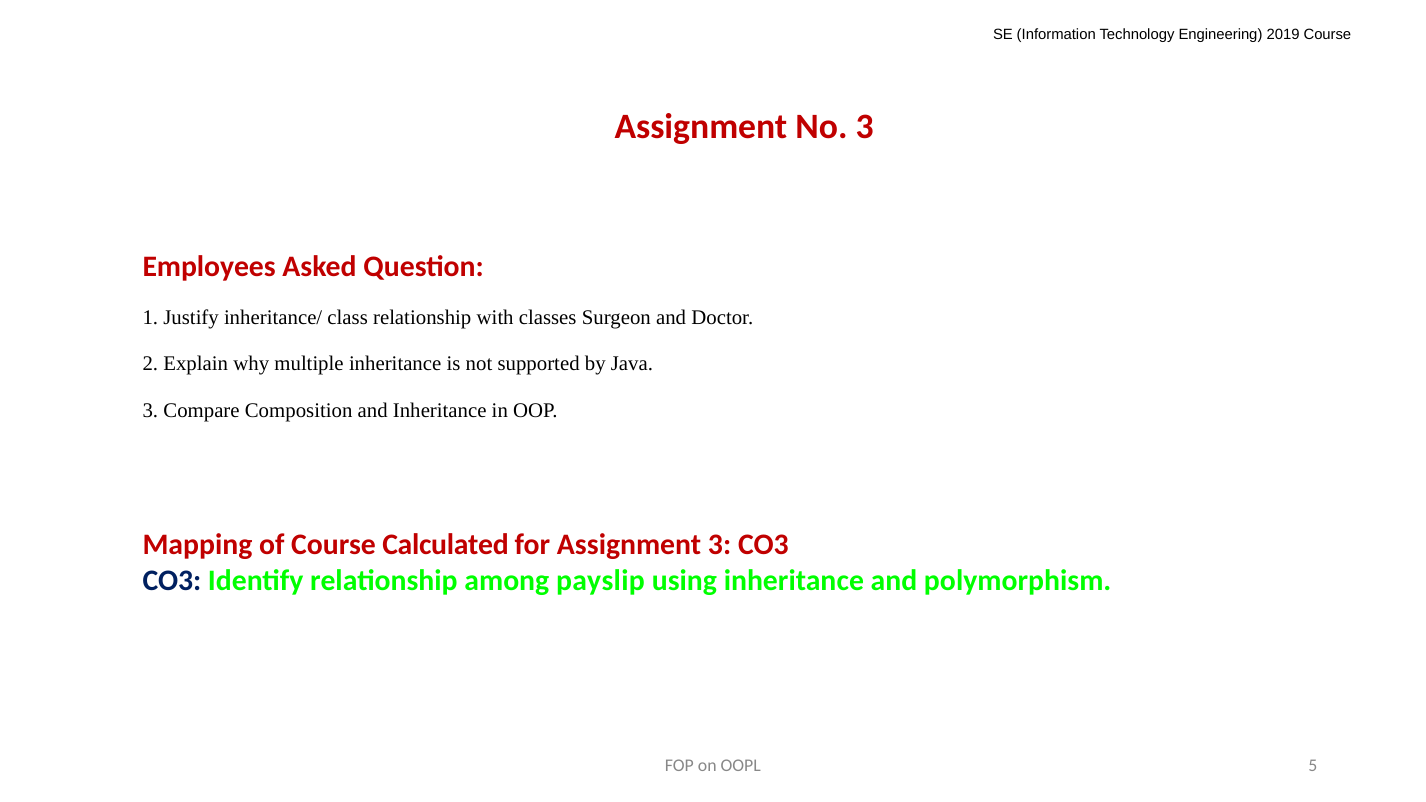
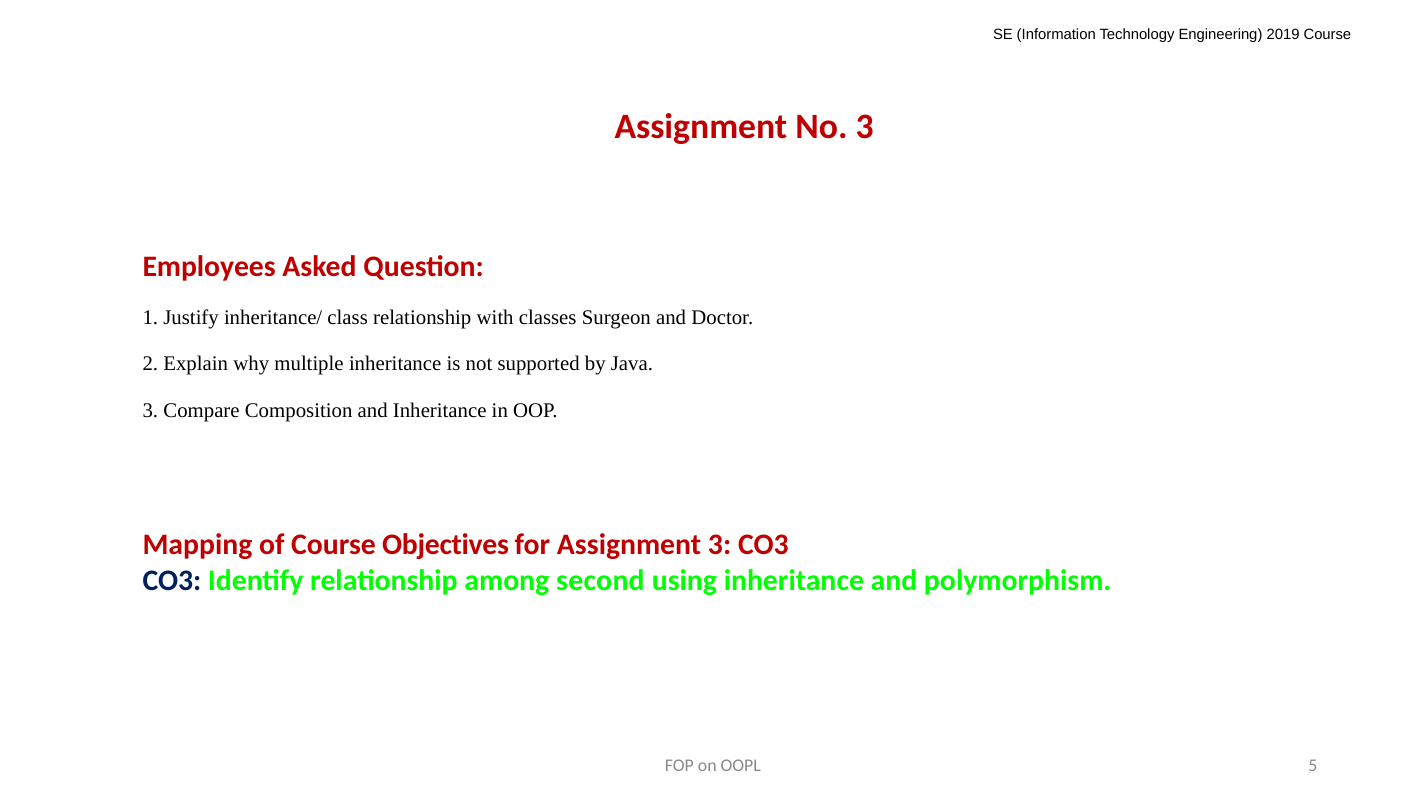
Calculated: Calculated -> Objectives (446, 545)
payslip: payslip -> second (600, 581)
